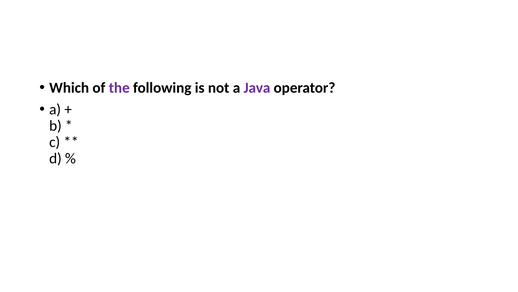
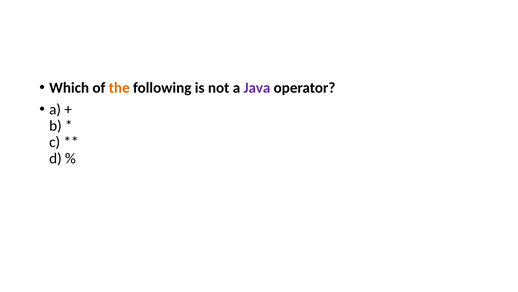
the colour: purple -> orange (119, 88)
